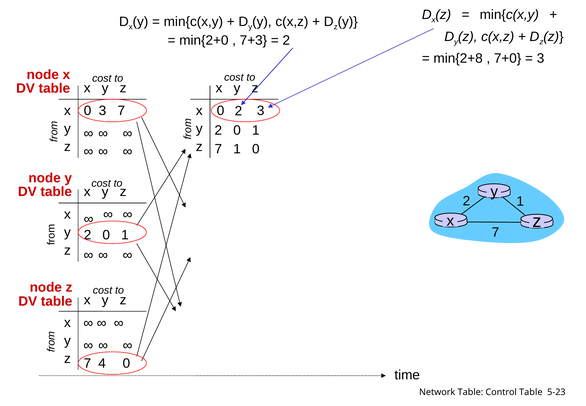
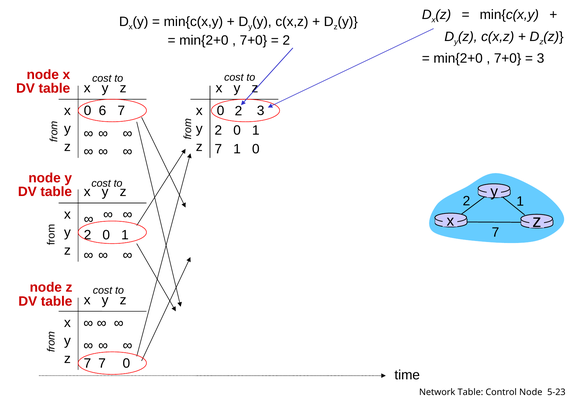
7+3: 7+3 -> 7+0 (253, 40)
min{2+8: min{2+8 -> min{2+0 (458, 58)
0 3: 3 -> 6 (102, 111)
7 4: 4 -> 7 (102, 363)
Control Table: Table -> Node (531, 392)
